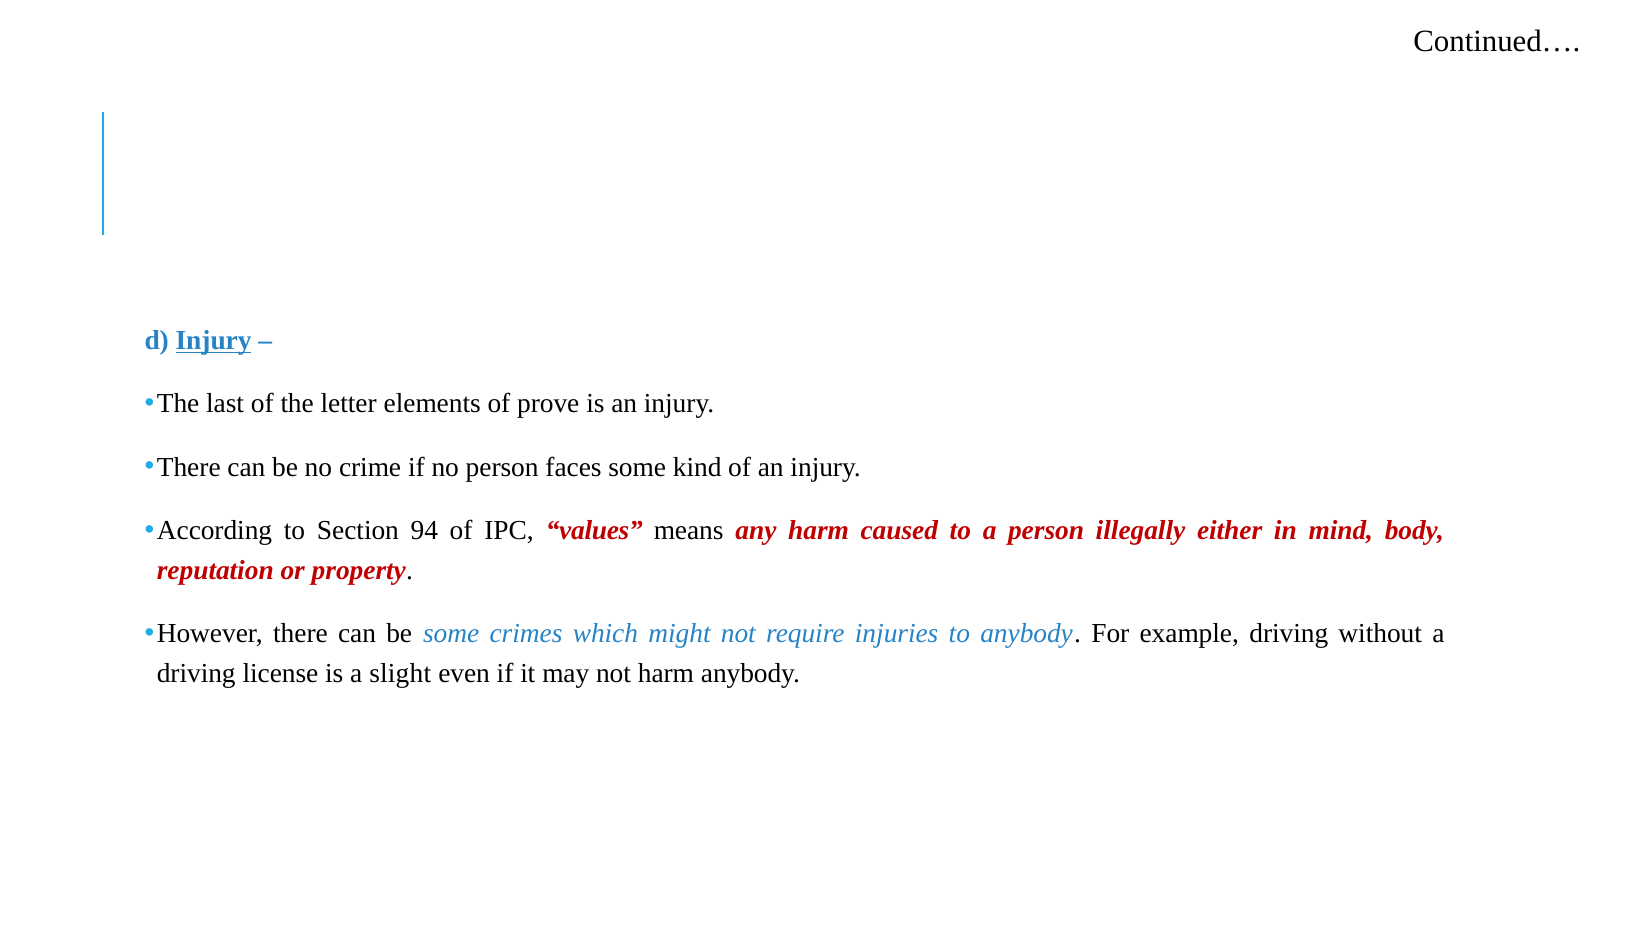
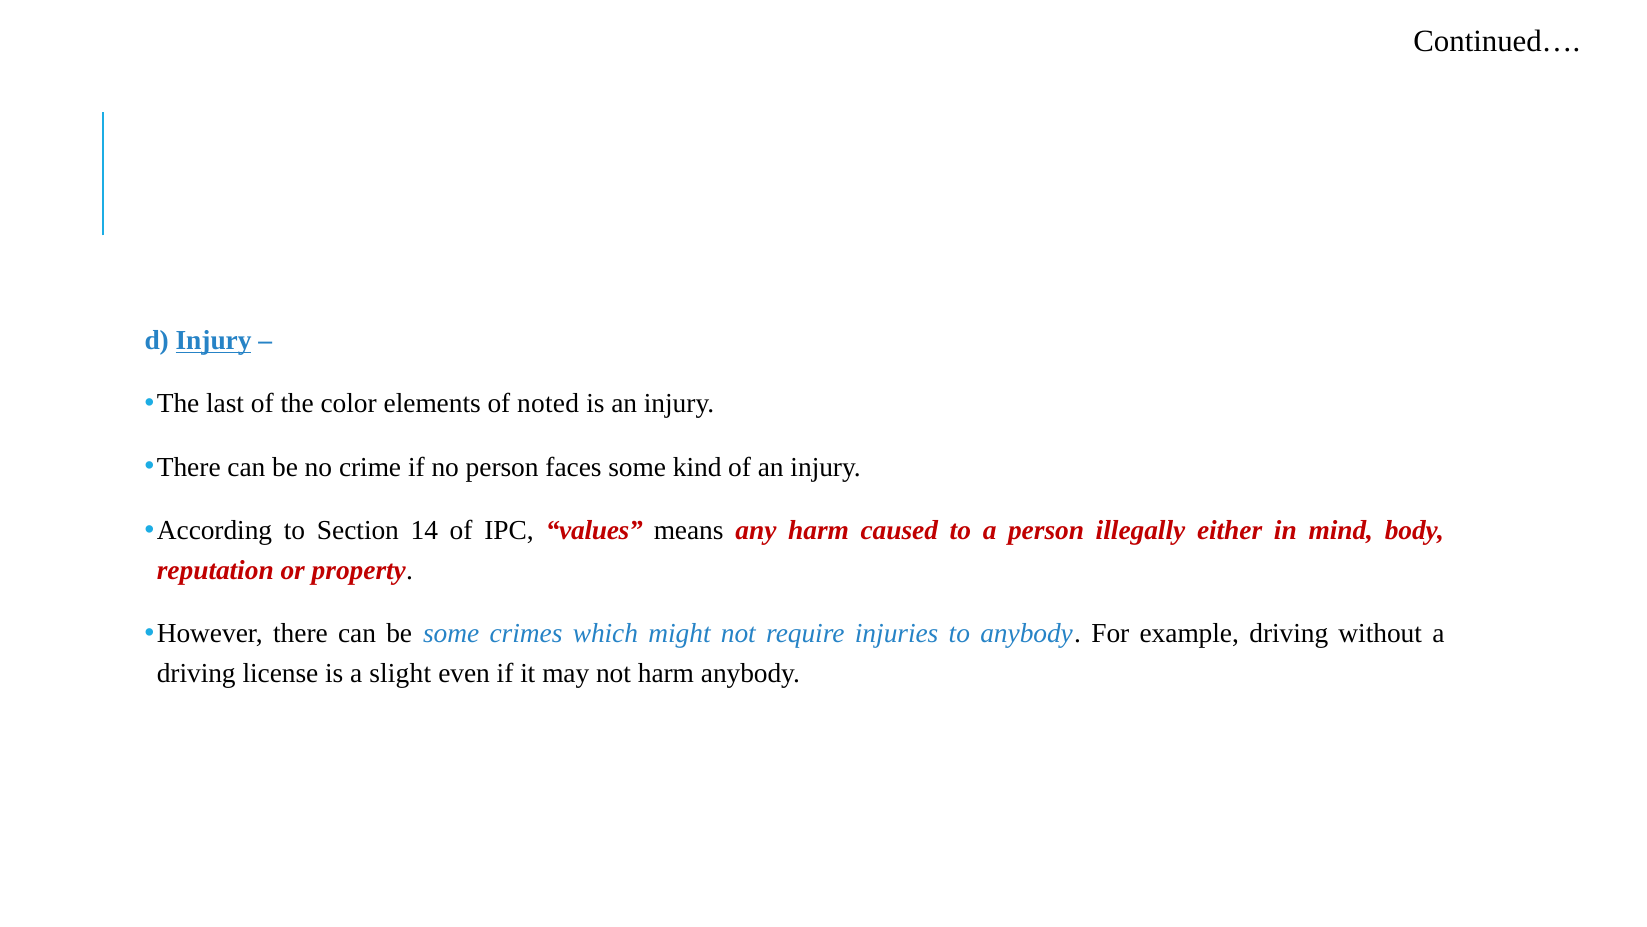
letter: letter -> color (349, 403)
prove: prove -> noted (548, 403)
94: 94 -> 14 (424, 530)
